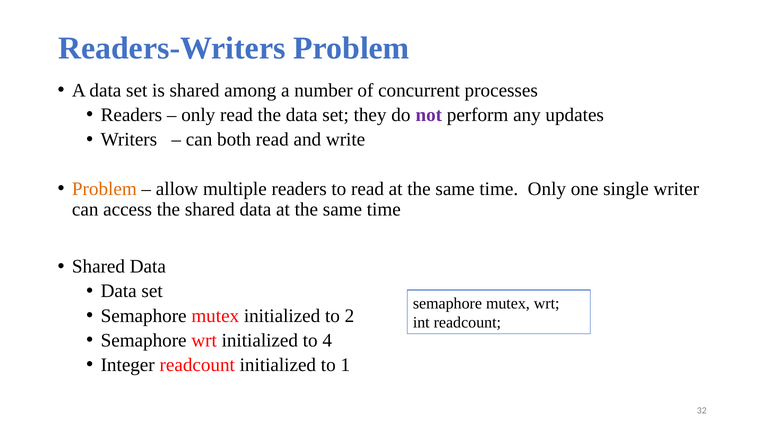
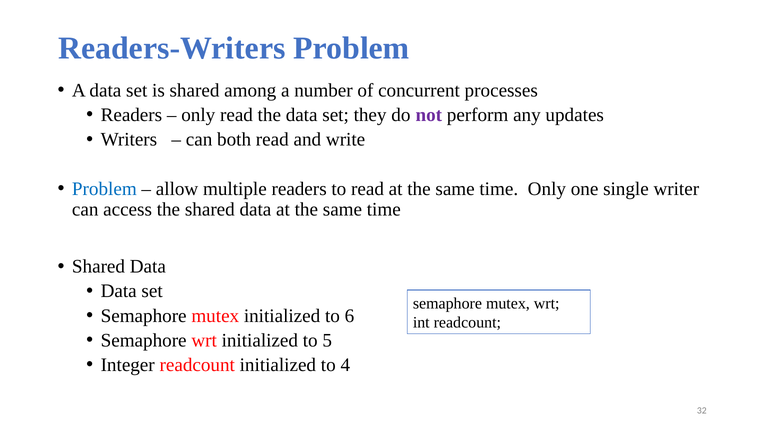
Problem colour: orange -> blue (104, 189)
2: 2 -> 6 (349, 316)
4: 4 -> 5 (327, 341)
1: 1 -> 4 (345, 365)
